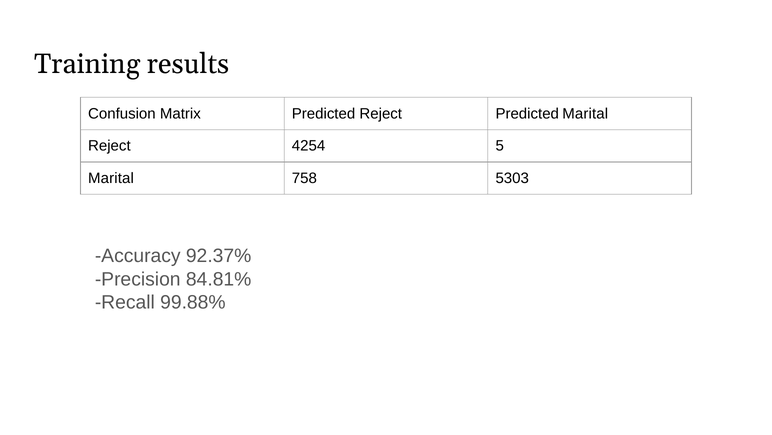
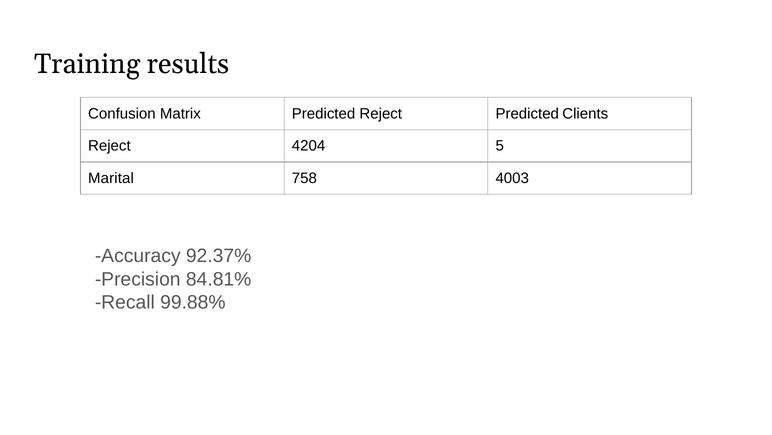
Predicted Marital: Marital -> Clients (585, 113)
4254: 4254 -> 4204 (309, 146)
5303: 5303 -> 4003 (512, 178)
